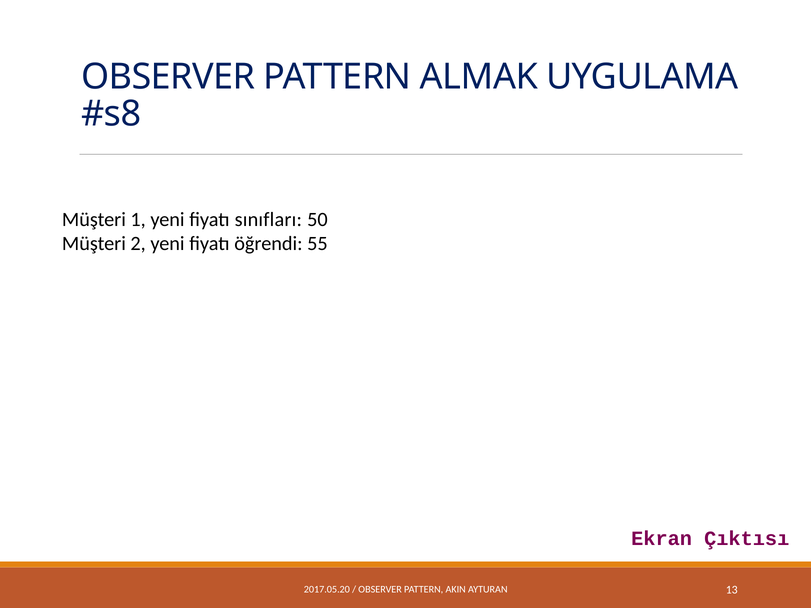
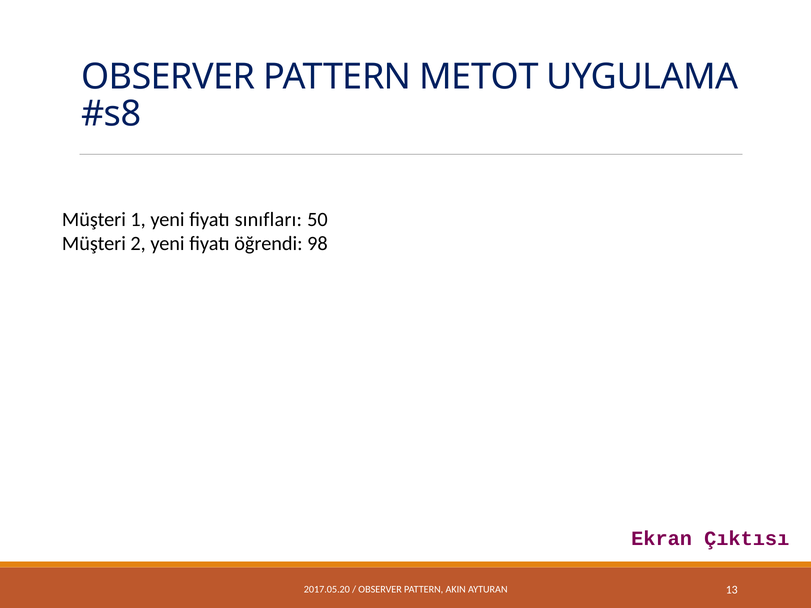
ALMAK: ALMAK -> METOT (479, 77)
55: 55 -> 98 (317, 244)
